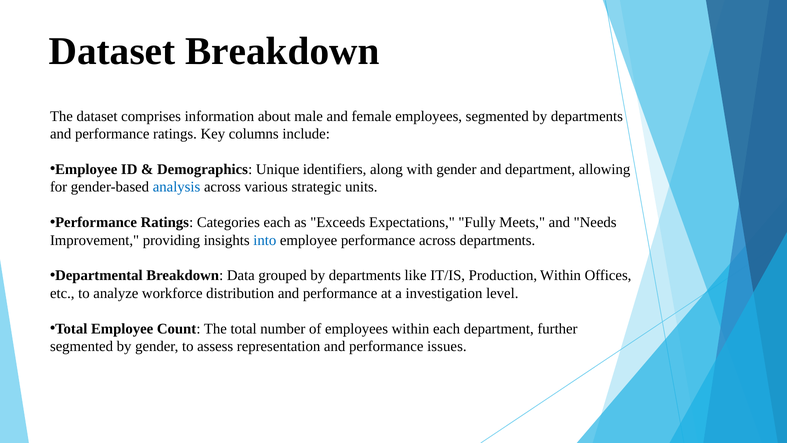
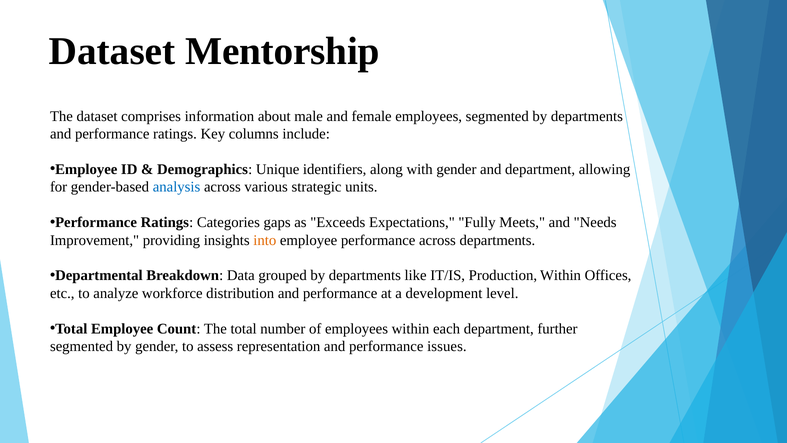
Dataset Breakdown: Breakdown -> Mentorship (282, 51)
Categories each: each -> gaps (277, 222)
into colour: blue -> orange (265, 240)
investigation: investigation -> development (444, 293)
